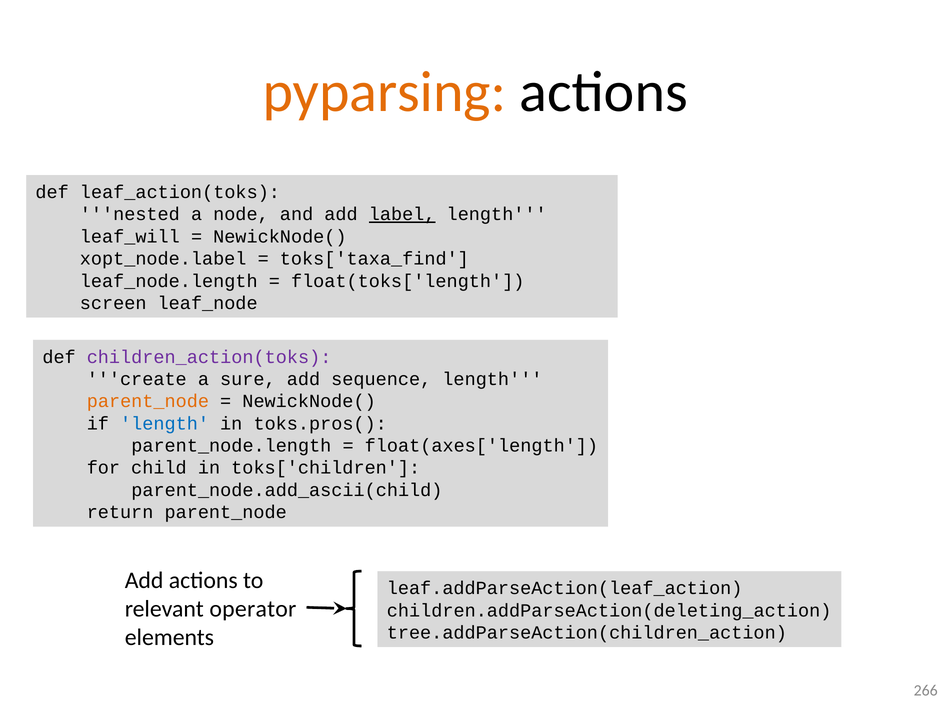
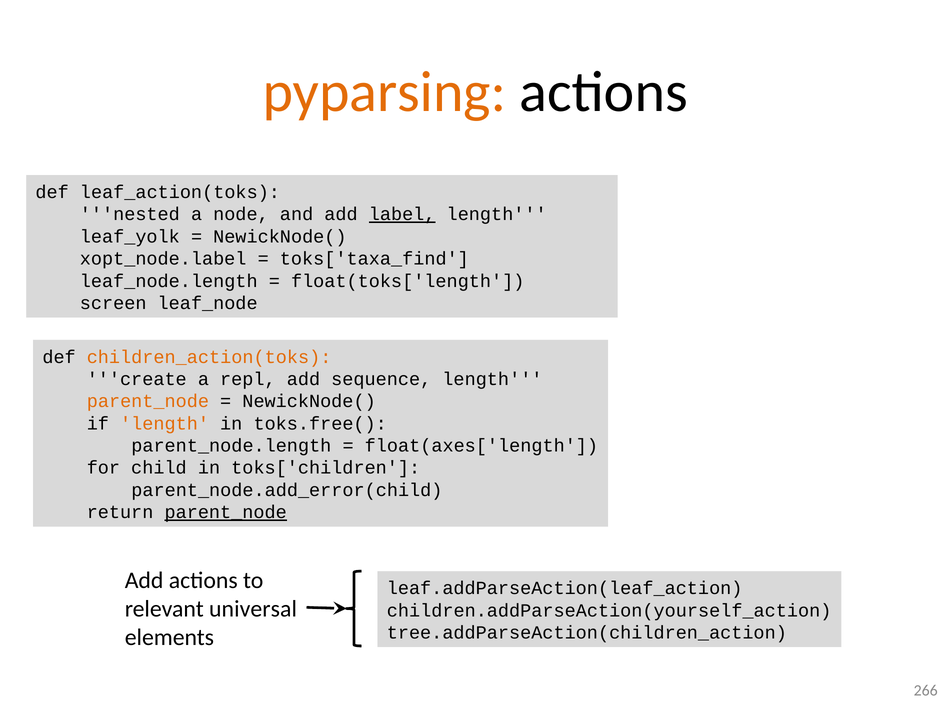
leaf_will: leaf_will -> leaf_yolk (130, 237)
children_action(toks colour: purple -> orange (209, 357)
sure: sure -> repl (248, 379)
length colour: blue -> orange (165, 424)
toks.pros(: toks.pros( -> toks.free( (320, 424)
parent_node.add_ascii(child: parent_node.add_ascii(child -> parent_node.add_error(child (287, 490)
parent_node underline: none -> present (226, 512)
operator: operator -> universal (253, 609)
children.addParseAction(deleting_action: children.addParseAction(deleting_action -> children.addParseAction(yourself_action (609, 611)
